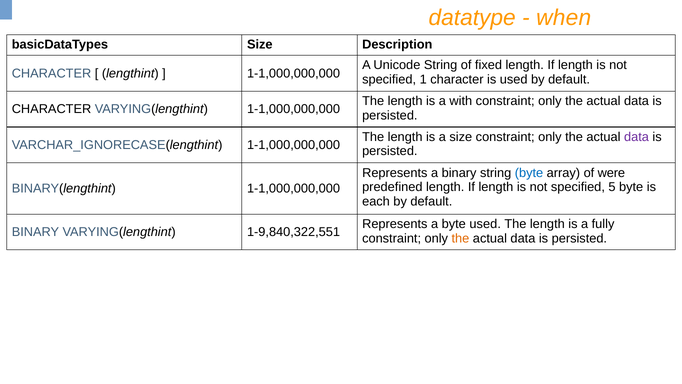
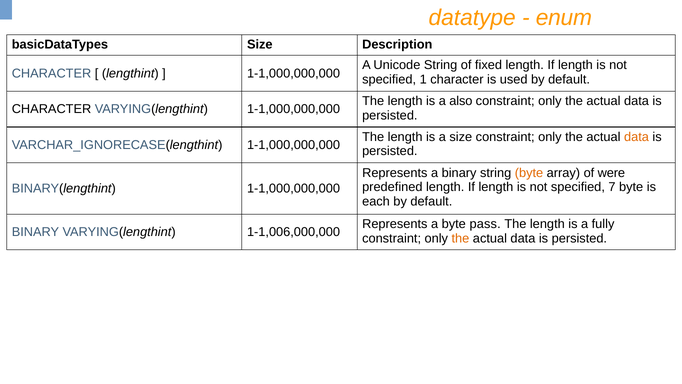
when: when -> enum (564, 18)
with: with -> also (461, 101)
data colour: purple -> orange (637, 137)
byte colour: blue -> orange (529, 173)
5: 5 -> 7 (612, 187)
byte used: used -> pass (485, 224)
1-9,840,322,551: 1-9,840,322,551 -> 1-1,006,000,000 (294, 232)
